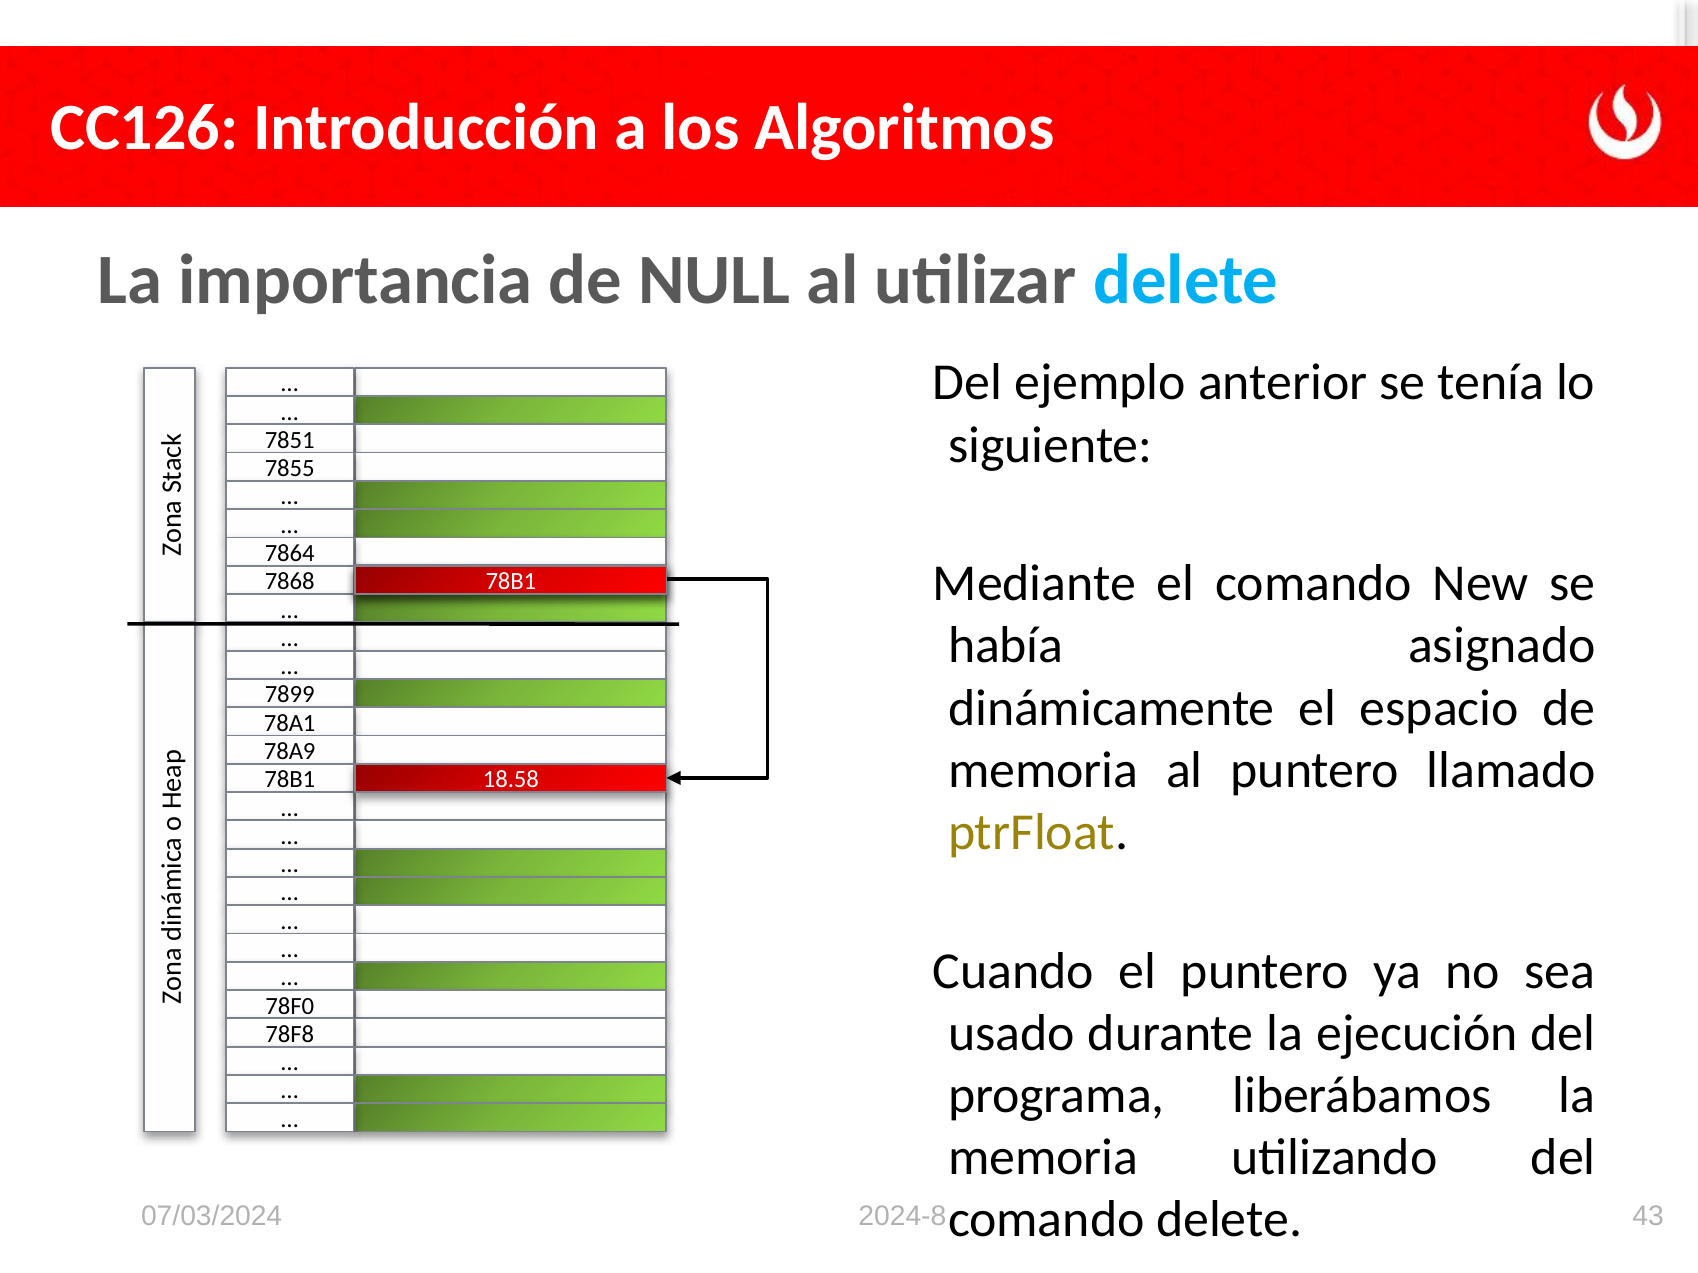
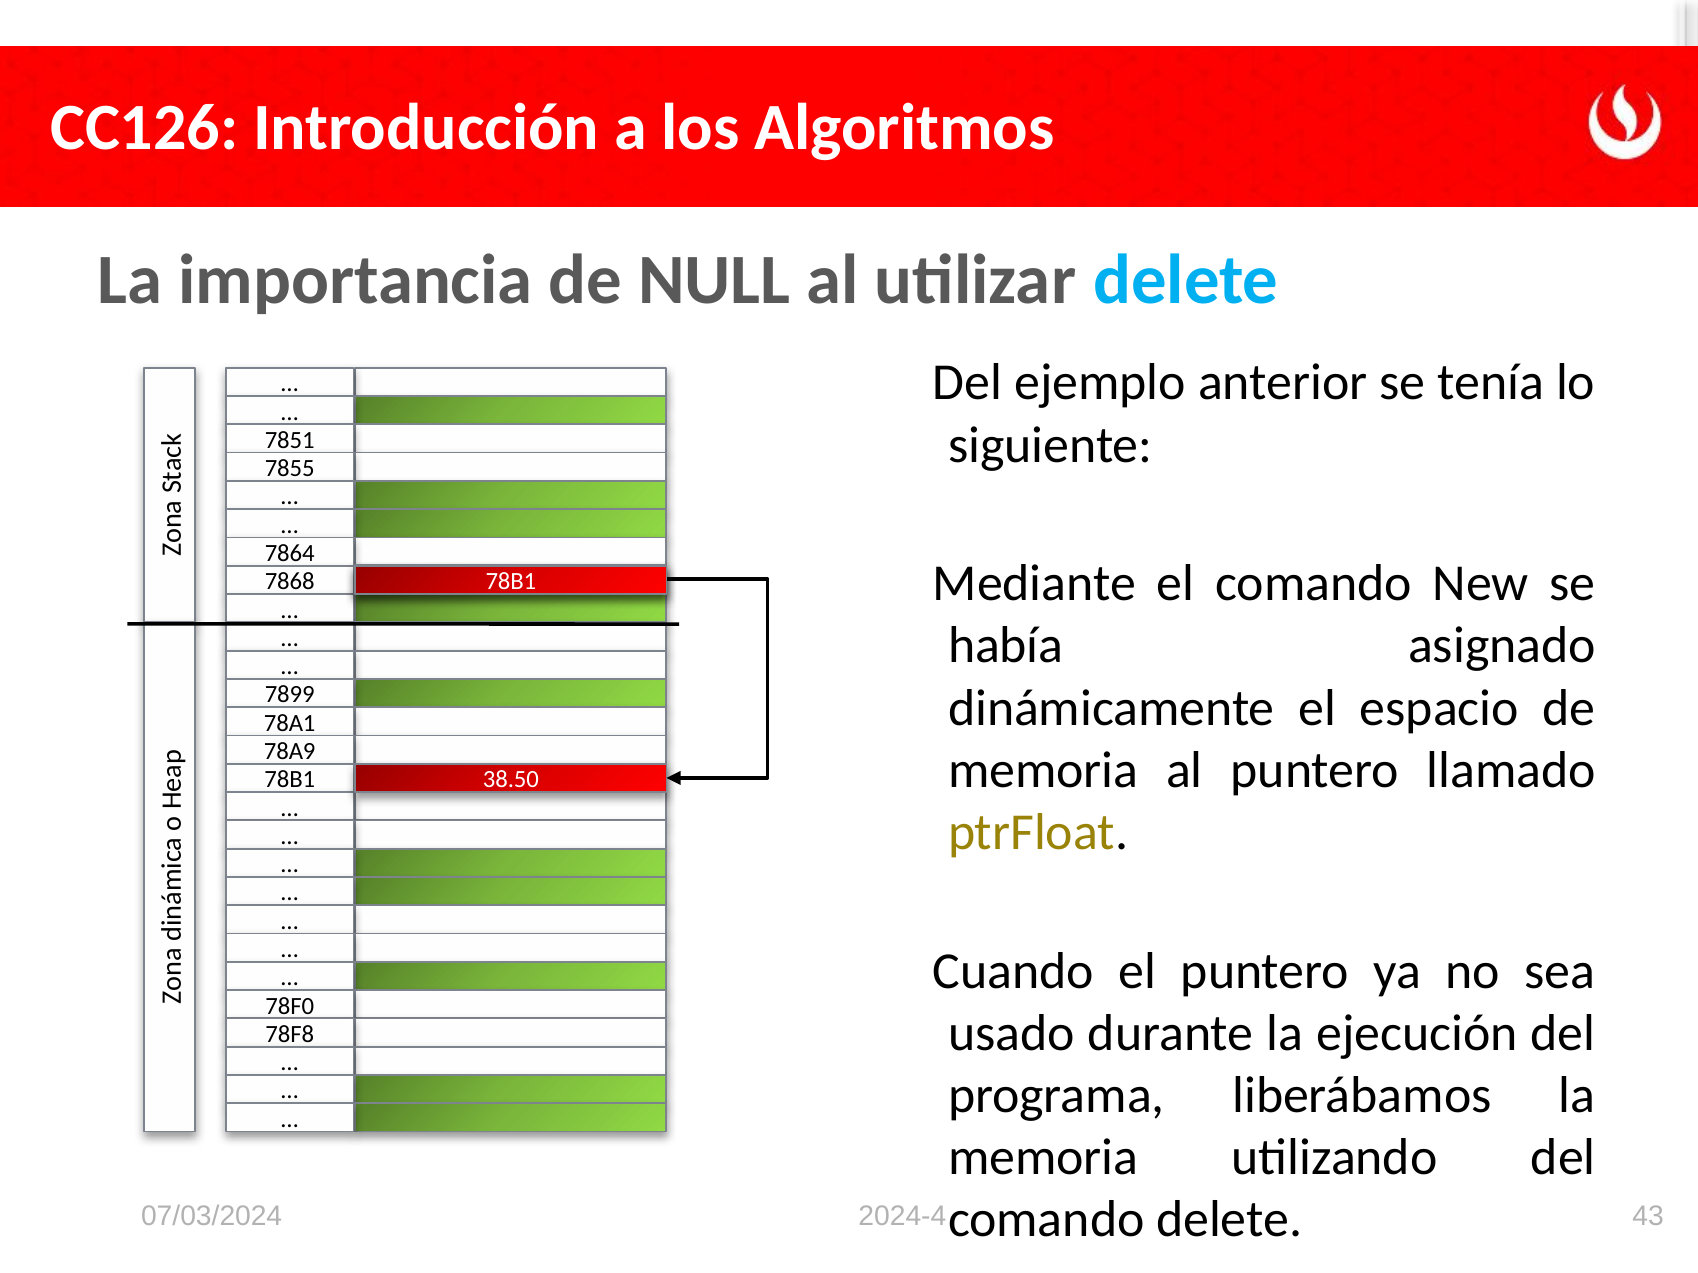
18.58: 18.58 -> 38.50 (511, 780)
2024-8: 2024-8 -> 2024-4 (902, 1216)
